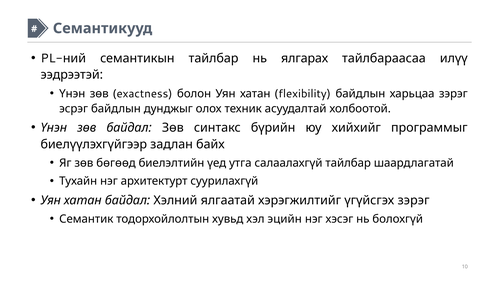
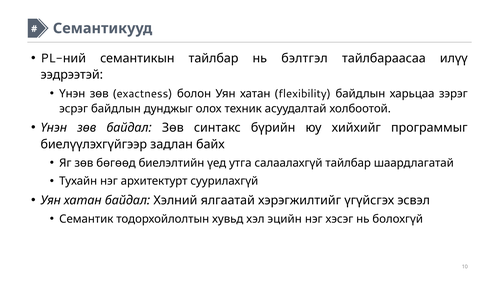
ялгарах: ялгарах -> бэлтгэл (304, 58)
үгүйсгэх зэрэг: зэрэг -> эсвэл (414, 200)
